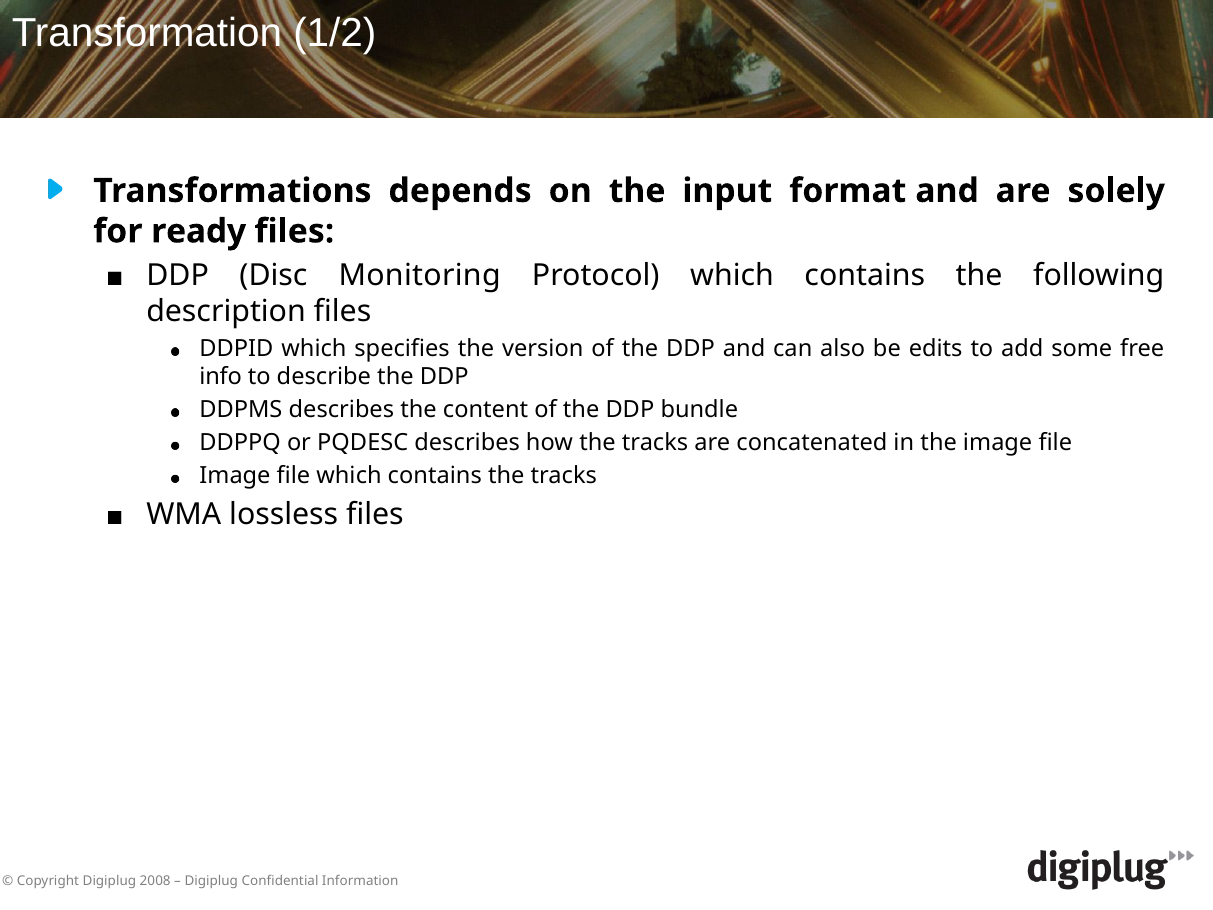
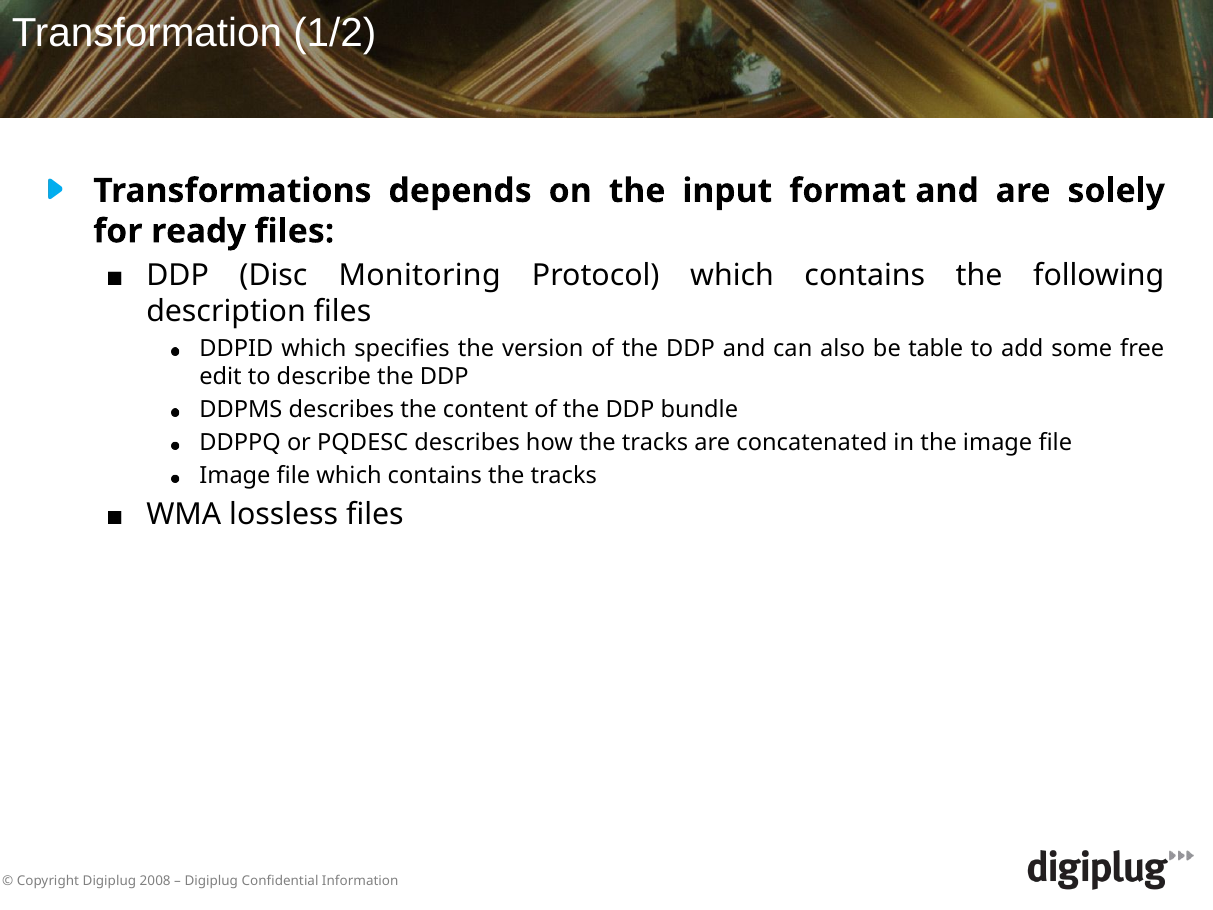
edits: edits -> table (936, 348)
info: info -> edit (221, 377)
